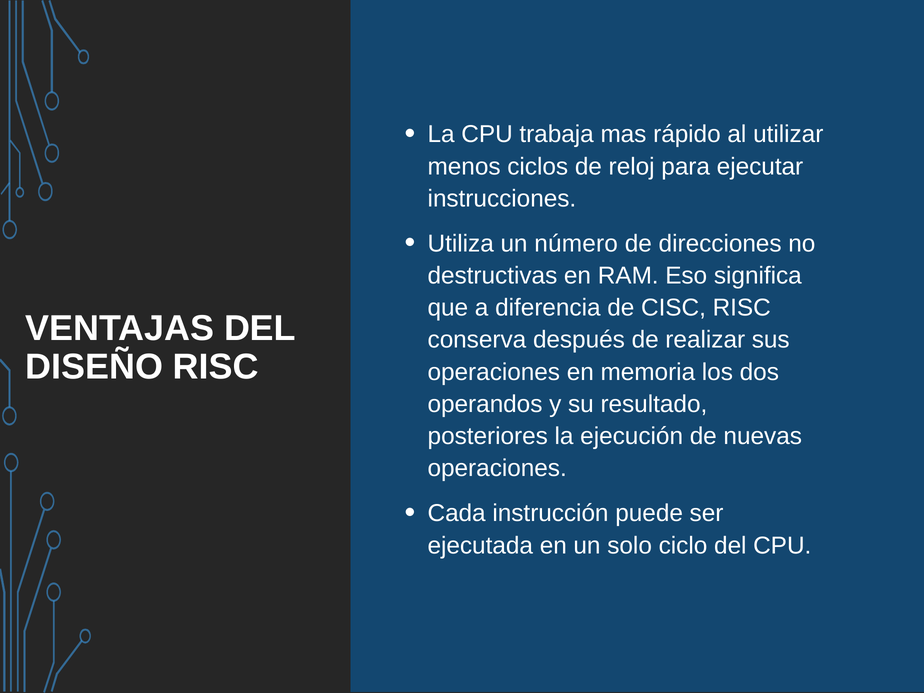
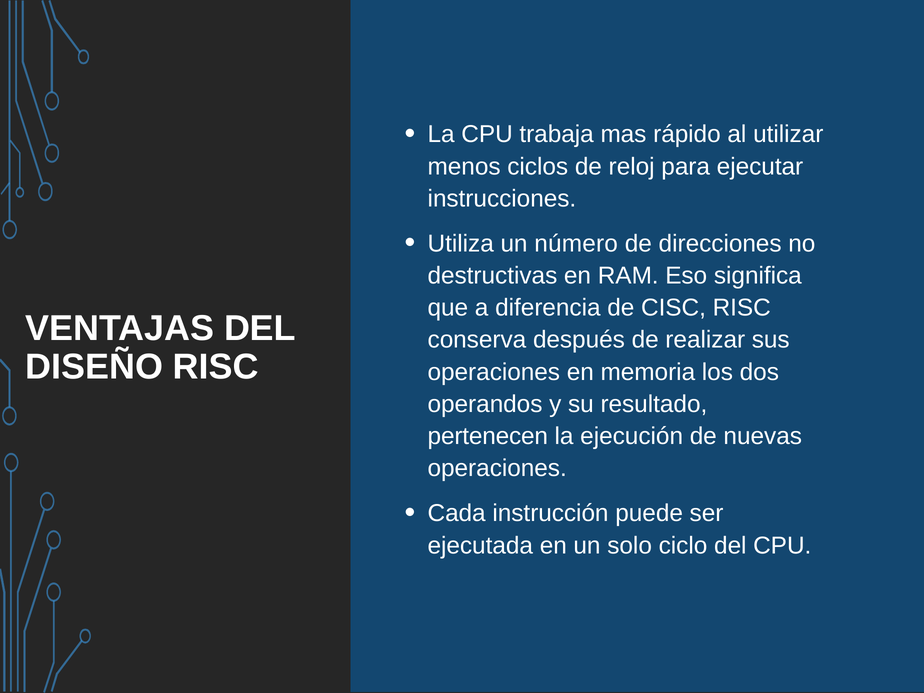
posteriores: posteriores -> pertenecen (488, 436)
